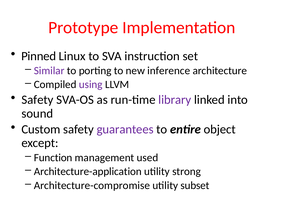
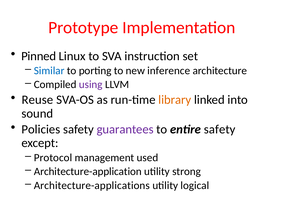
Similar colour: purple -> blue (49, 71)
Safety: Safety -> Reuse (37, 100)
library colour: purple -> orange (175, 100)
Custom: Custom -> Policies (41, 129)
entire object: object -> safety (220, 129)
Function: Function -> Protocol (53, 158)
Architecture-compromise: Architecture-compromise -> Architecture-applications (92, 185)
subset: subset -> logical (195, 185)
